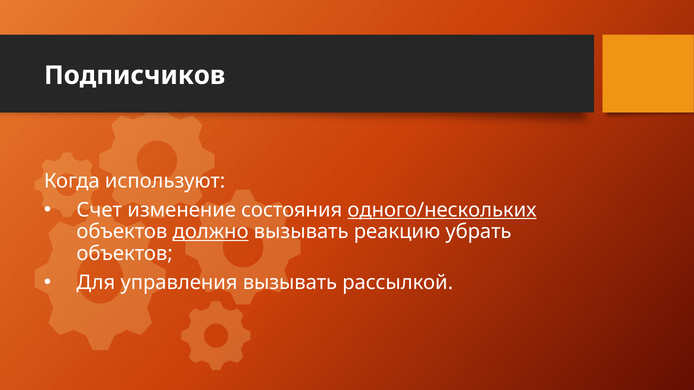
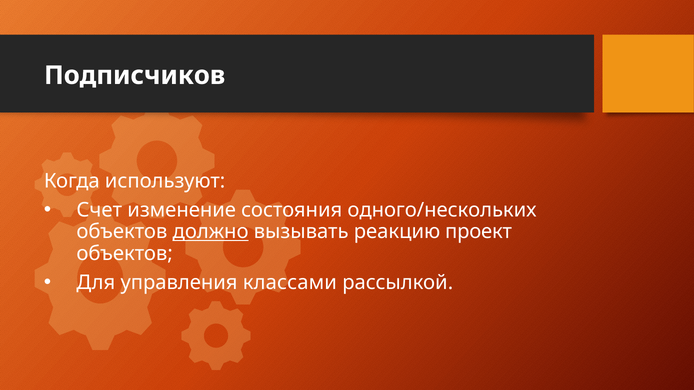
одного/нескольких underline: present -> none (442, 210)
убрать: убрать -> проект (479, 232)
управления вызывать: вызывать -> классами (290, 283)
